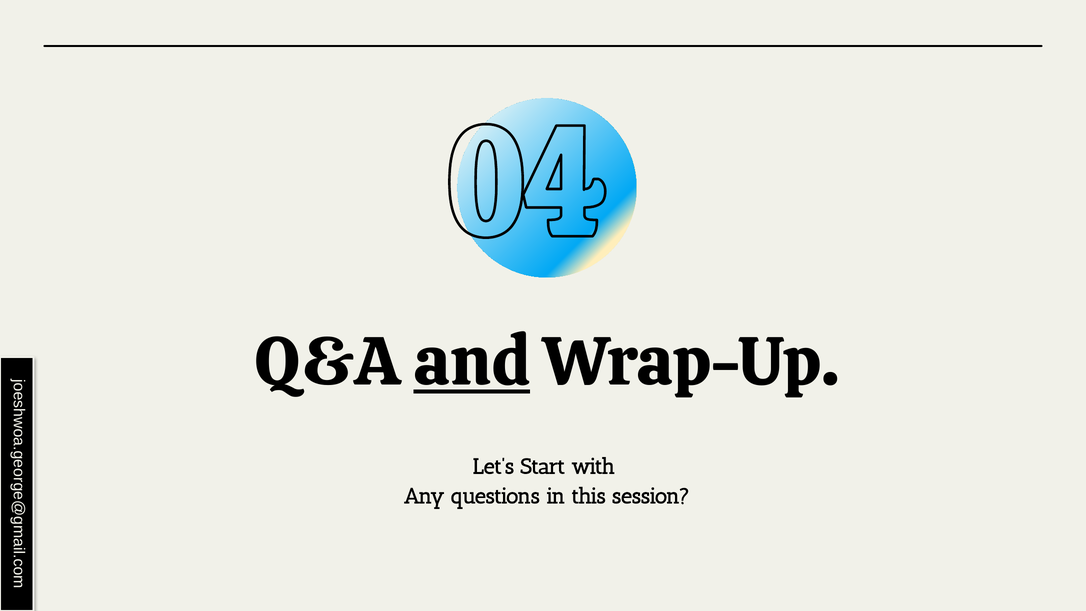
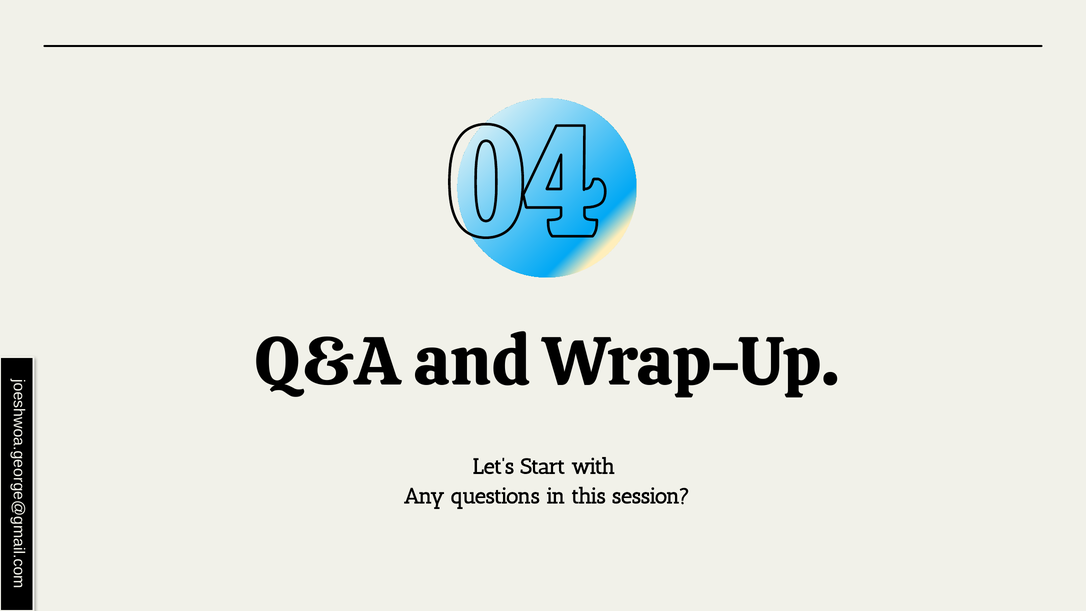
and underline: present -> none (472, 362)
